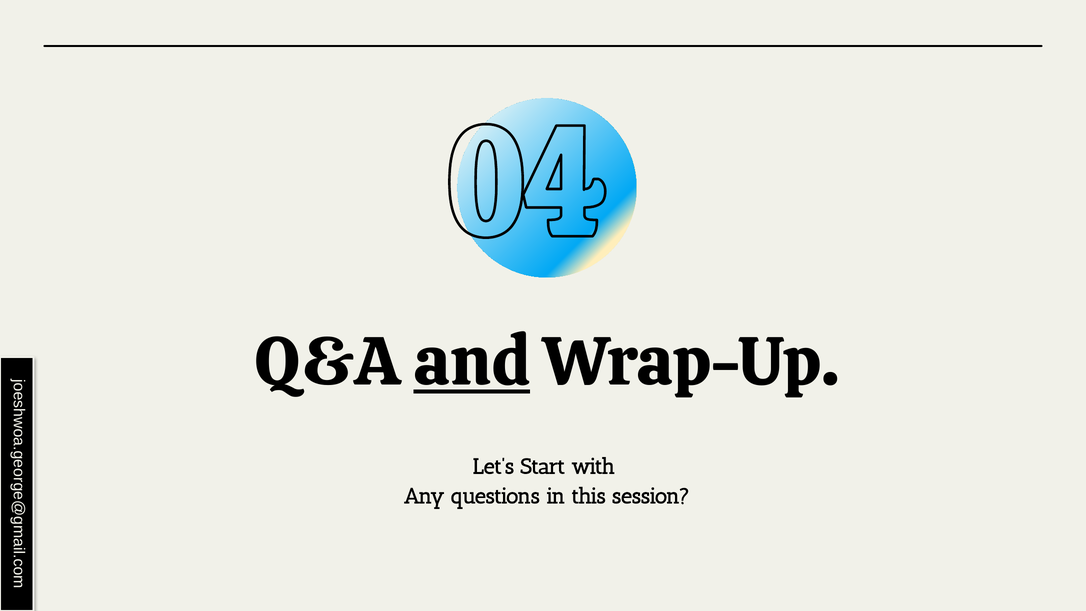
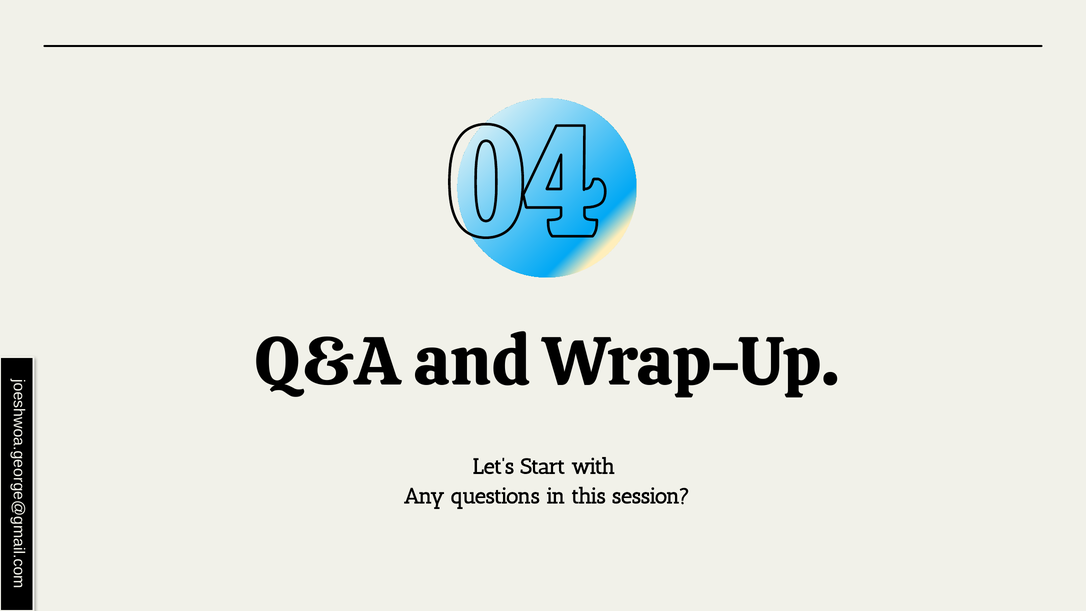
and underline: present -> none (472, 362)
